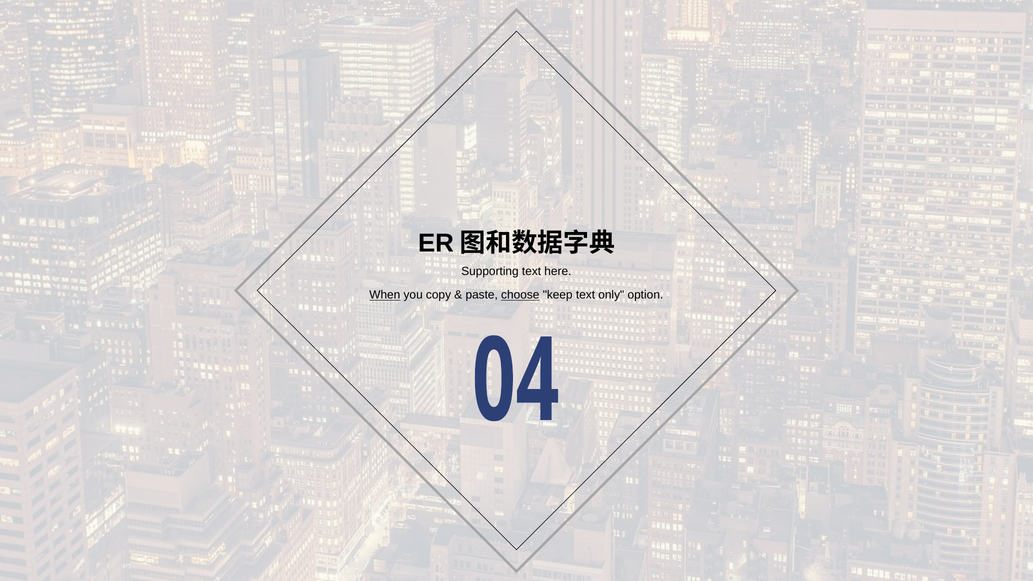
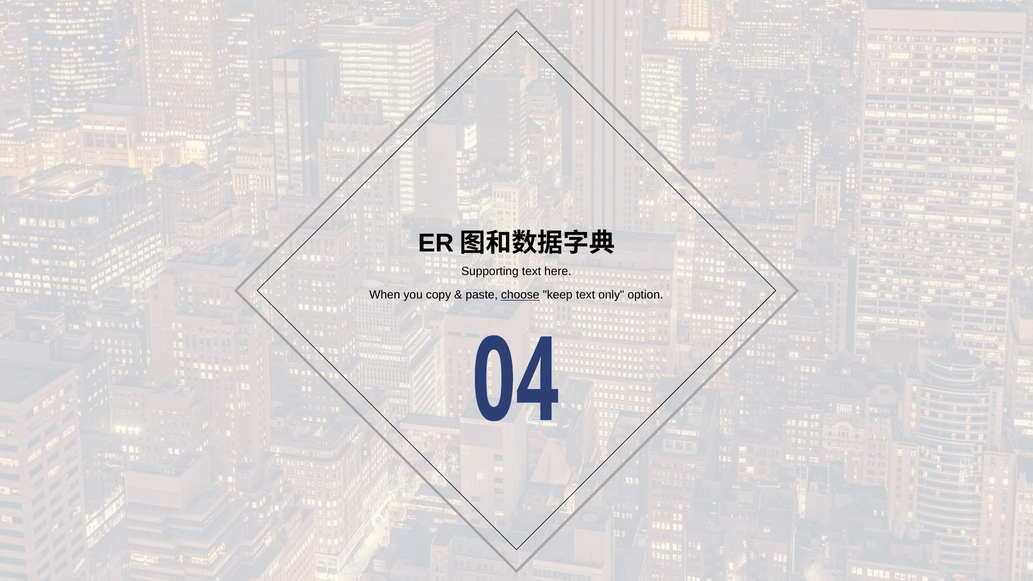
When underline: present -> none (385, 295)
